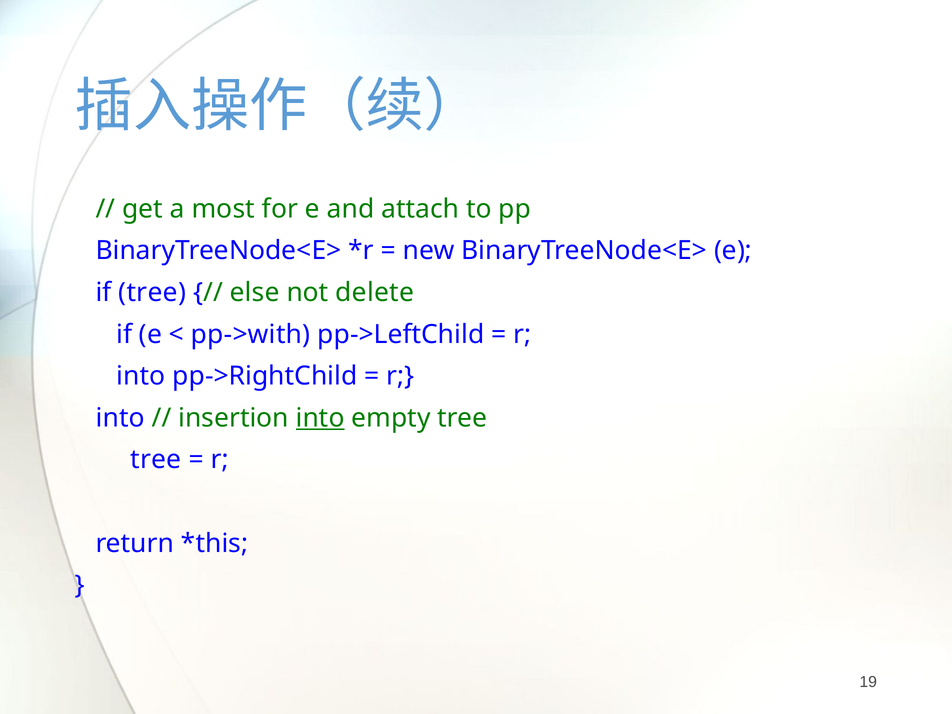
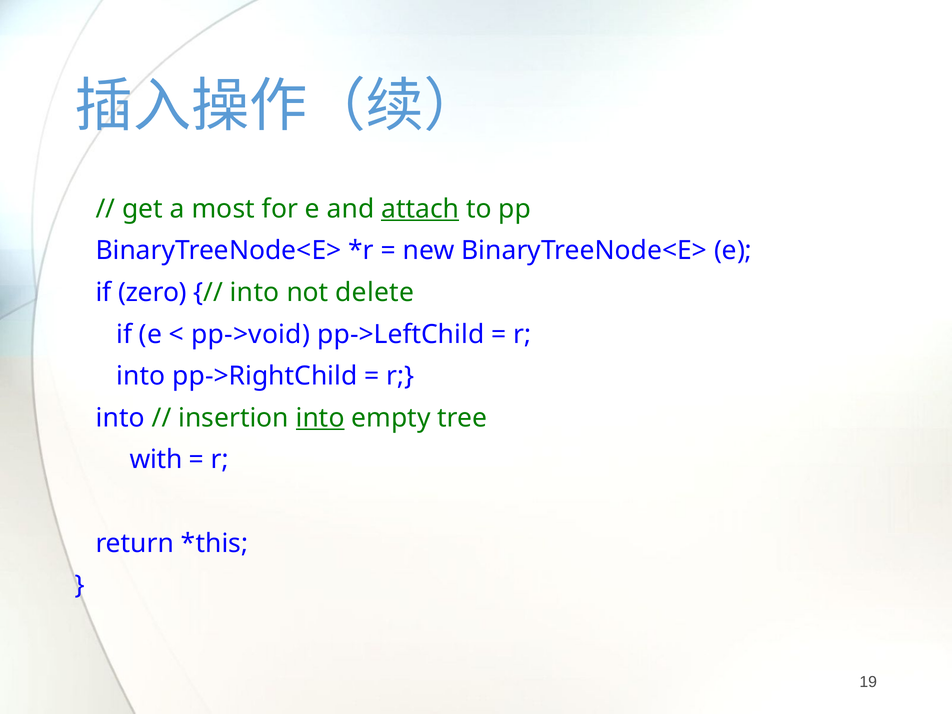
attach underline: none -> present (420, 209)
if tree: tree -> zero (152, 293)
else: else -> into (255, 293)
pp->with: pp->with -> pp->void (251, 334)
tree: tree -> with (156, 460)
